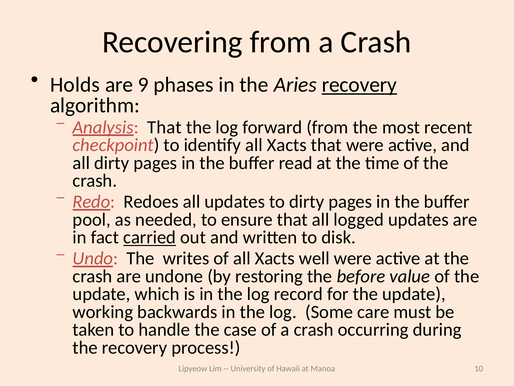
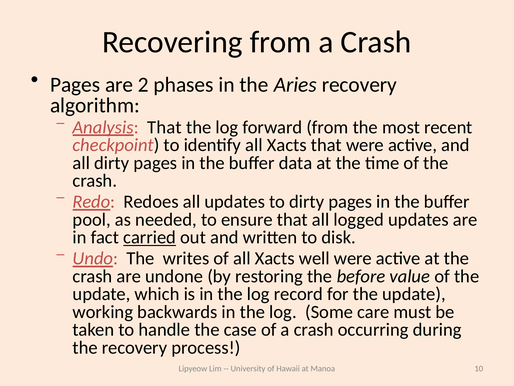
Holds: Holds -> Pages (75, 85)
9: 9 -> 2 (143, 85)
recovery underline: present -> none (359, 85)
read: read -> data (296, 163)
